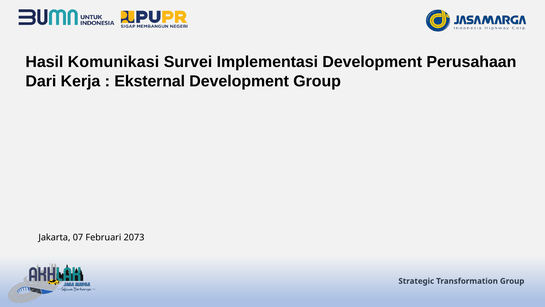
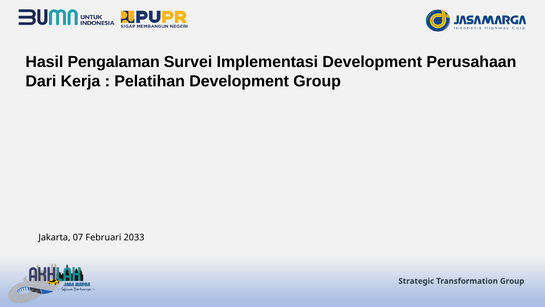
Komunikasi: Komunikasi -> Pengalaman (114, 62)
Eksternal: Eksternal -> Pelatihan (150, 81)
2073: 2073 -> 2033 (134, 237)
